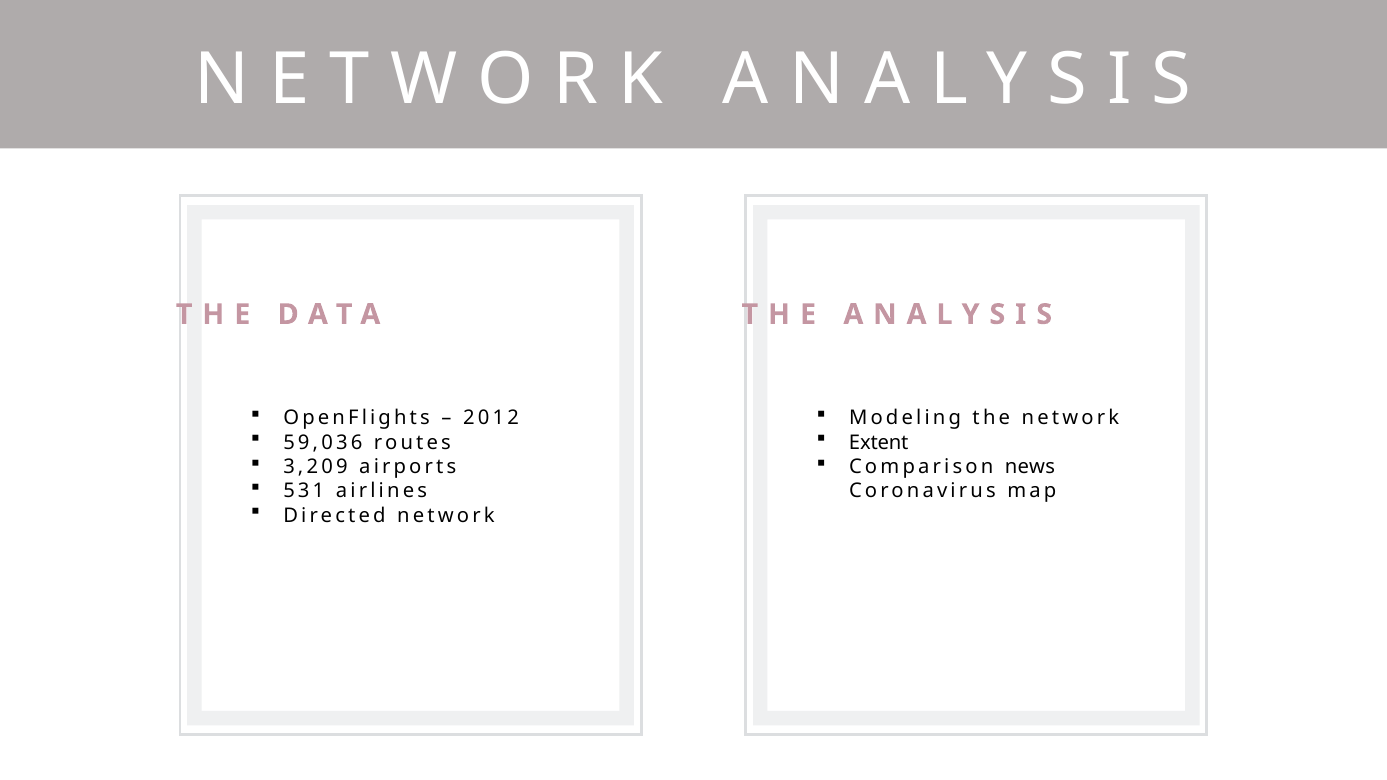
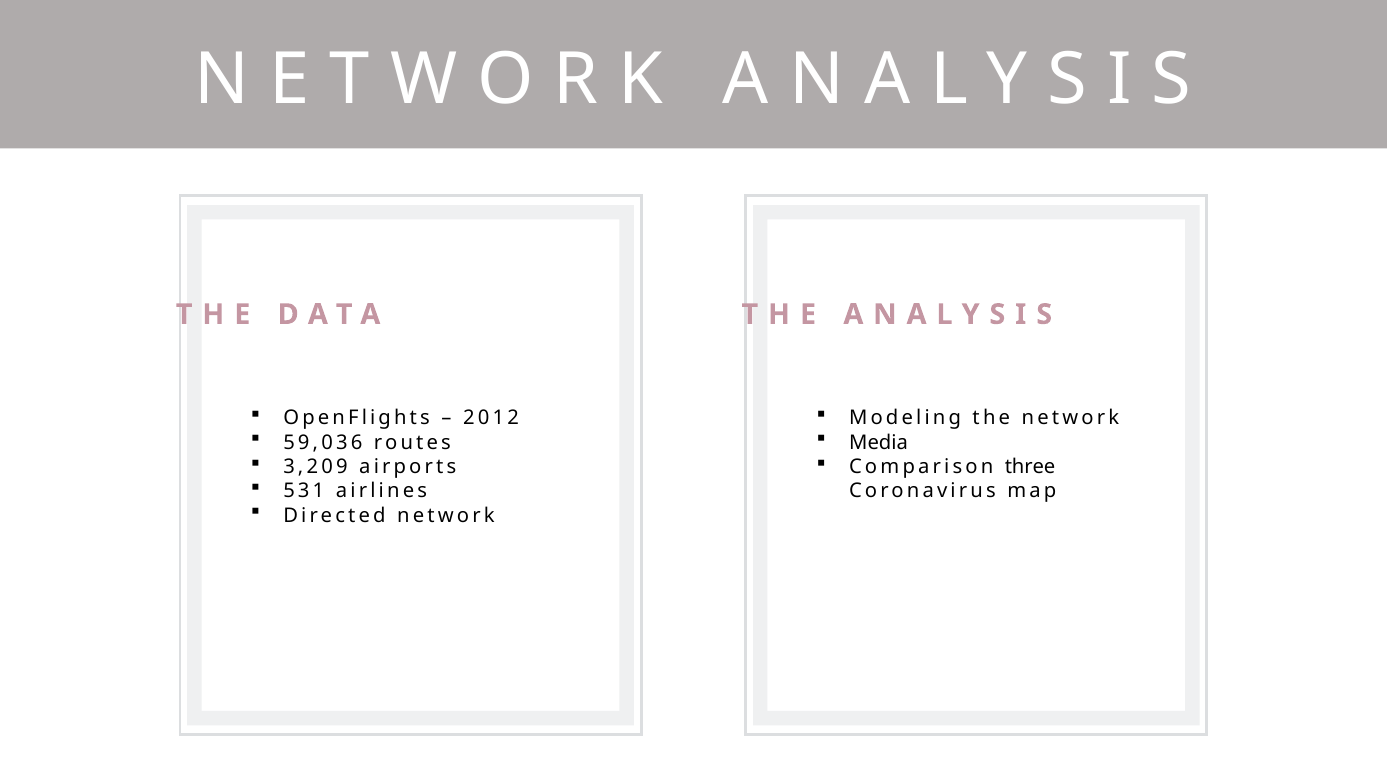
Extent: Extent -> Media (879, 443)
news: news -> three (1030, 467)
